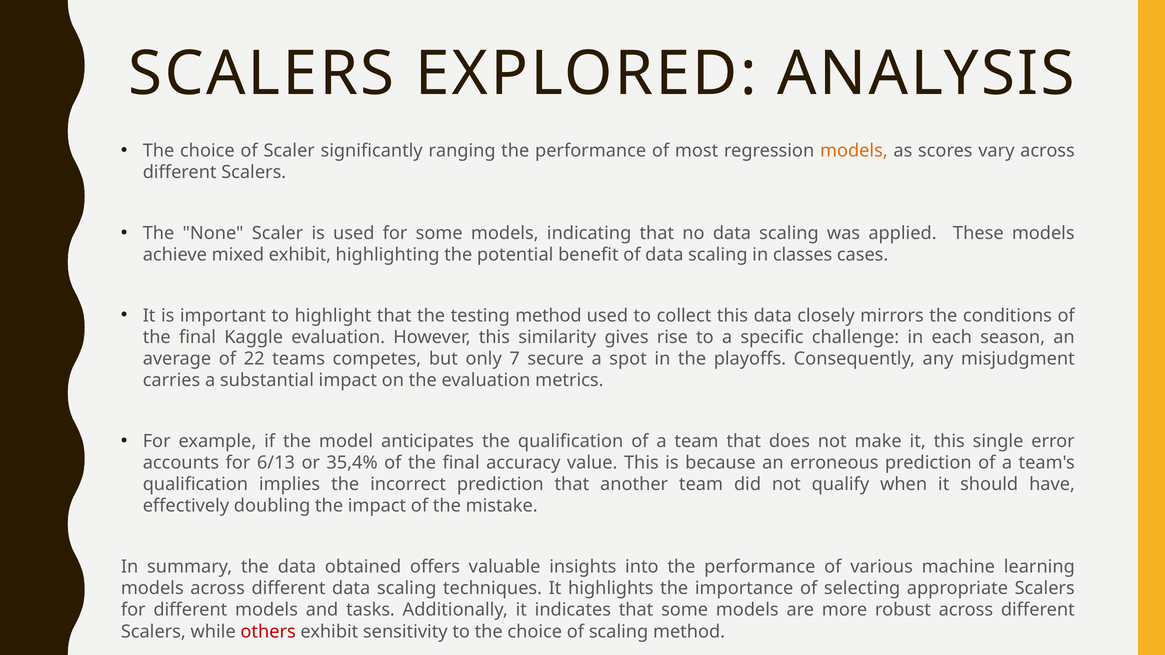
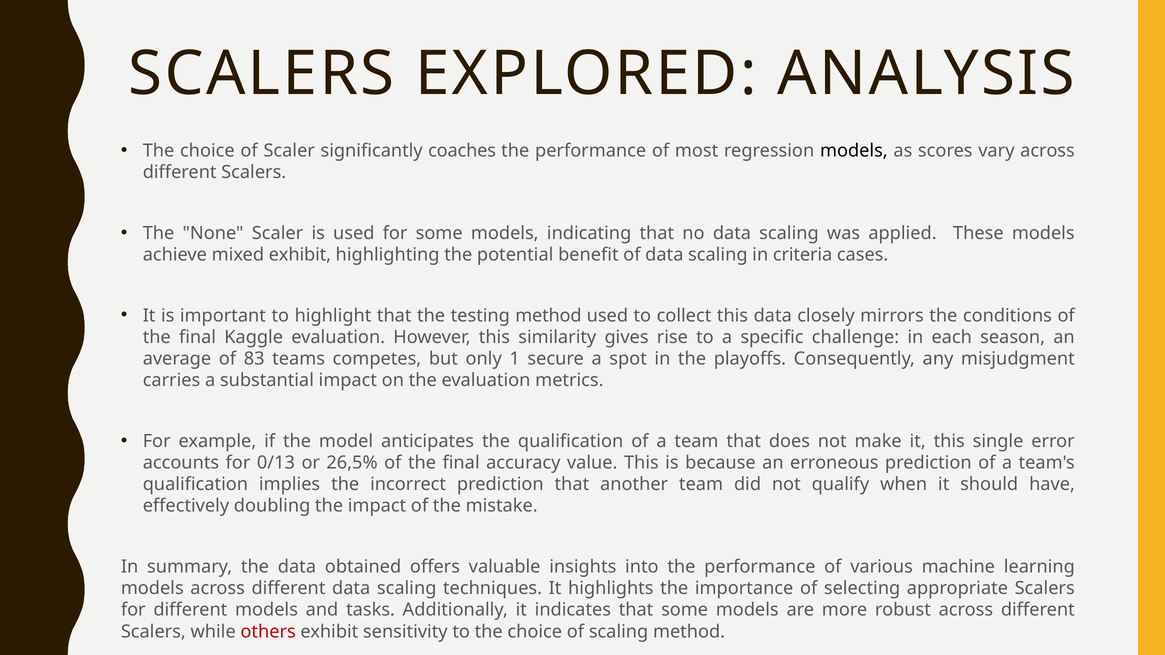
ranging: ranging -> coaches (462, 151)
models colour: orange -> black (854, 151)
classes: classes -> criteria (803, 255)
22: 22 -> 83 (254, 359)
7: 7 -> 1 (515, 359)
6/13: 6/13 -> 0/13 (276, 463)
35,4%: 35,4% -> 26,5% (352, 463)
